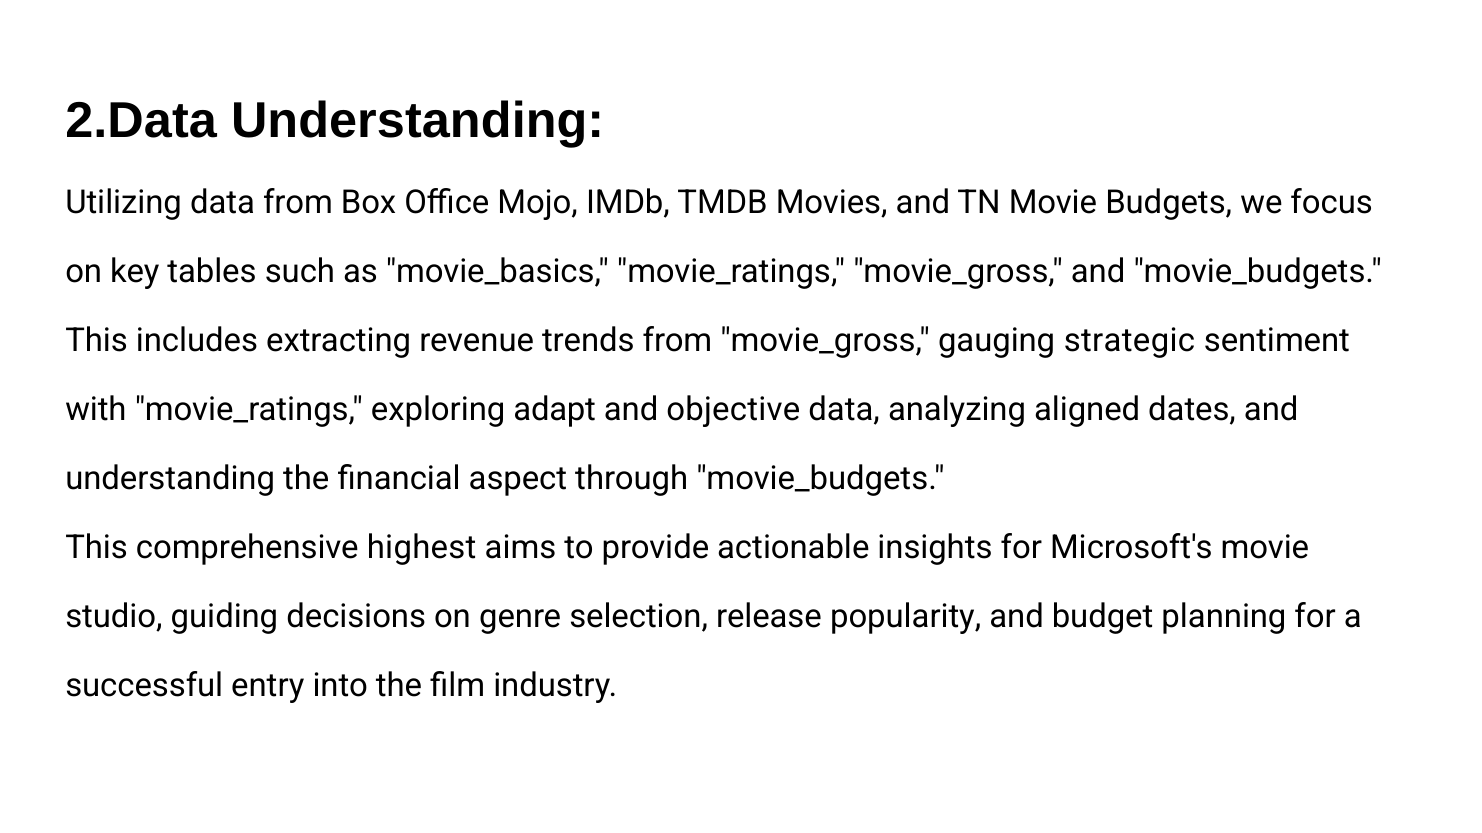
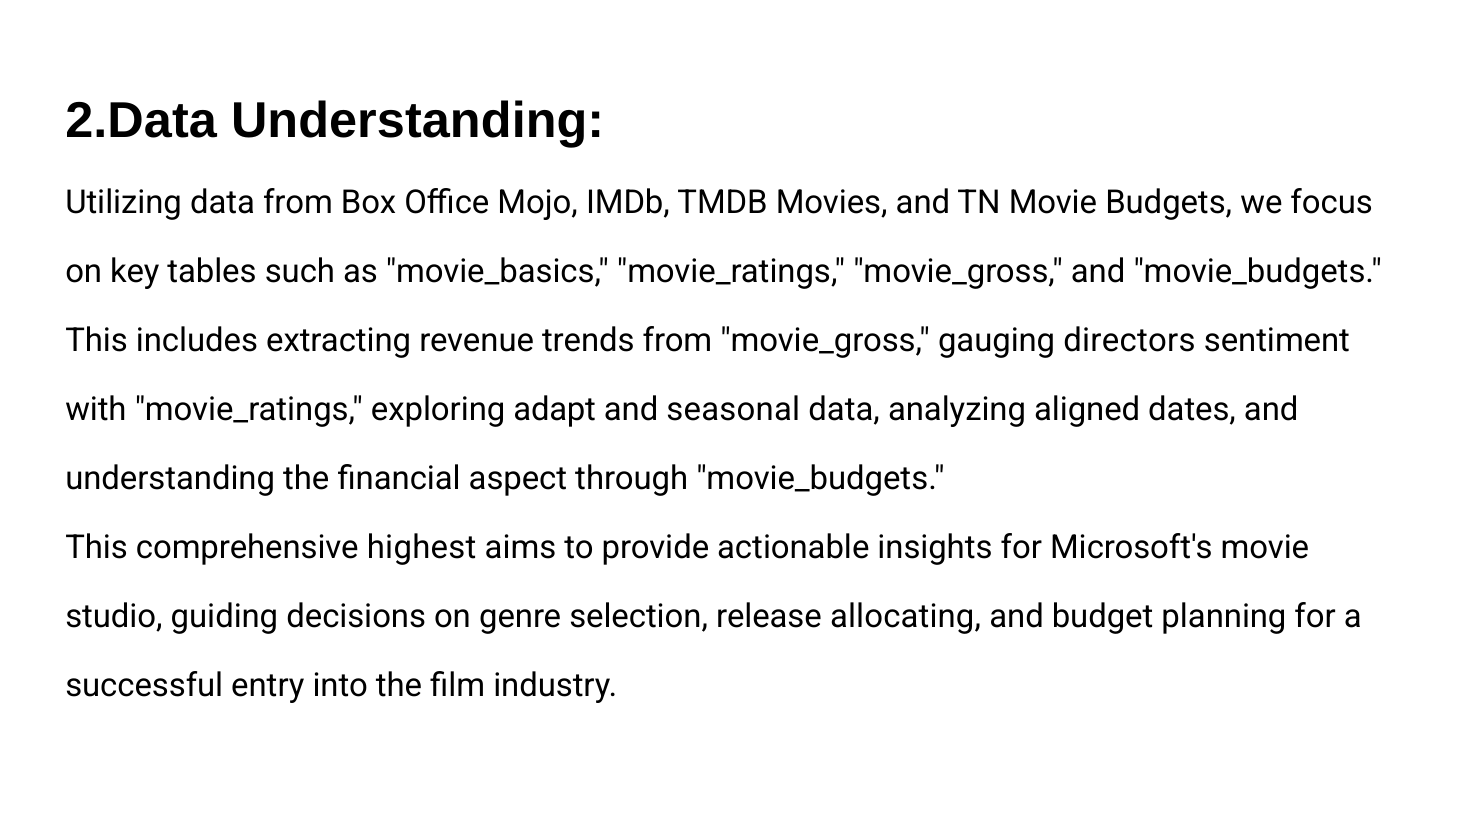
strategic: strategic -> directors (1129, 341)
objective: objective -> seasonal (733, 410)
popularity: popularity -> allocating (906, 617)
